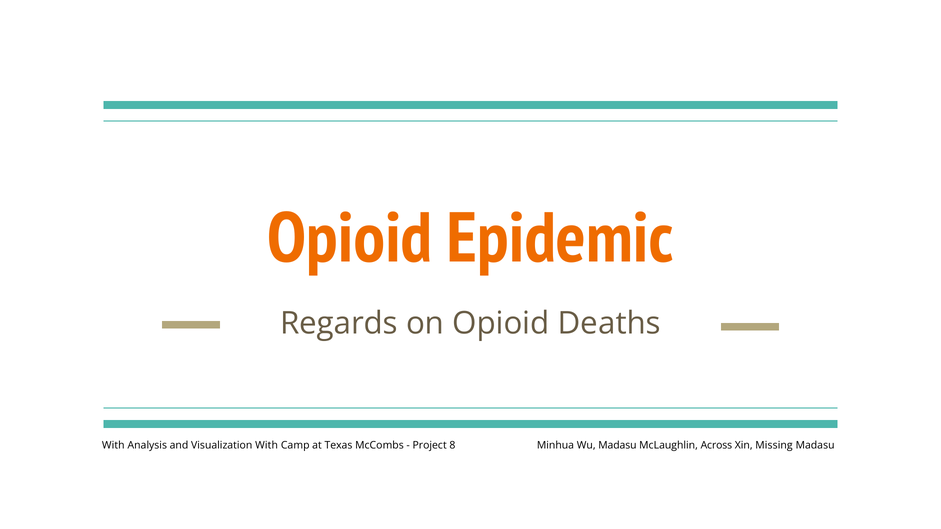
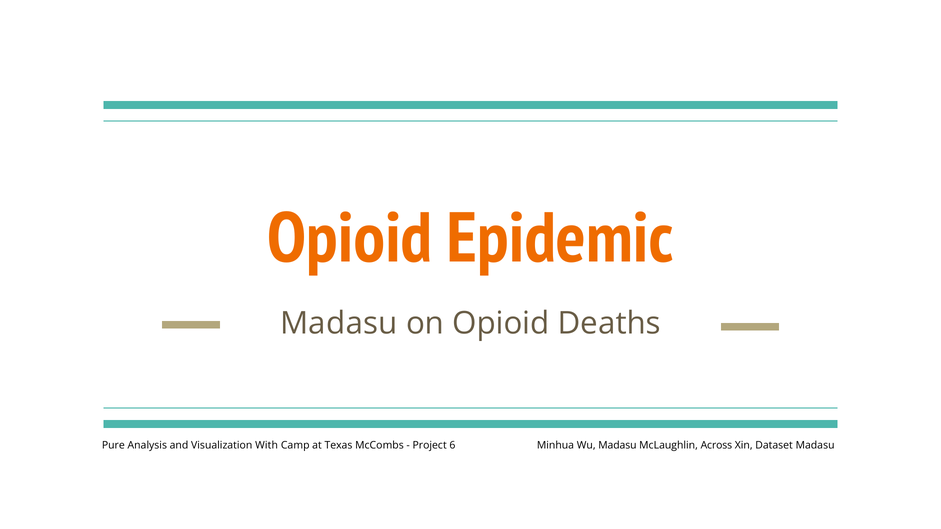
Regards: Regards -> Madasu (339, 324)
With: With -> Pure (113, 446)
8: 8 -> 6 (452, 446)
Missing: Missing -> Dataset (774, 446)
